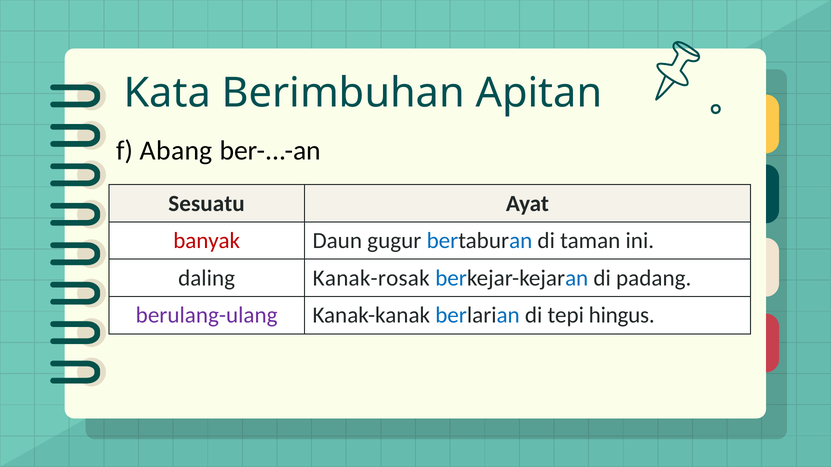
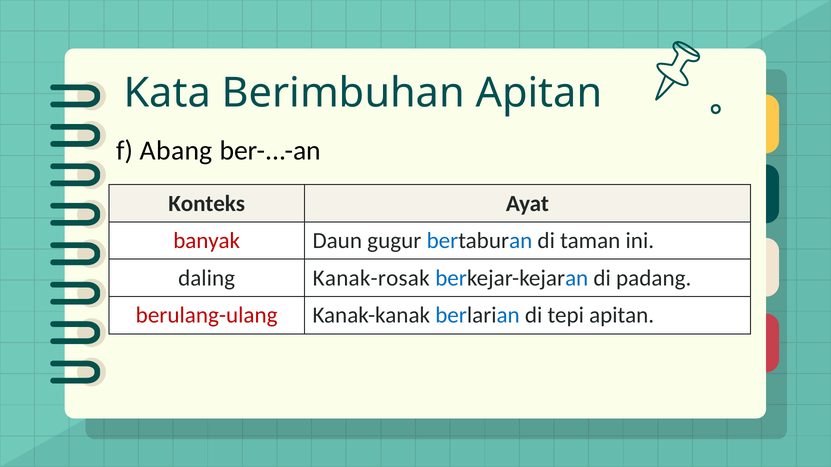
Sesuatu: Sesuatu -> Konteks (207, 204)
berulang-ulang colour: purple -> red (207, 316)
tepi hingus: hingus -> apitan (622, 316)
